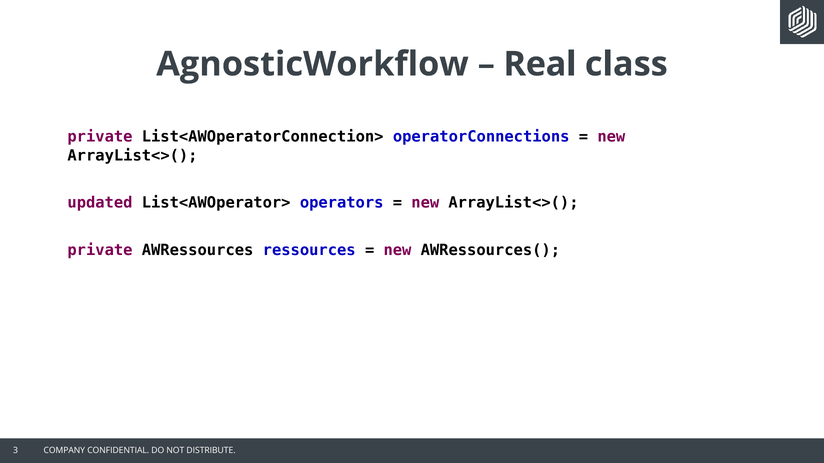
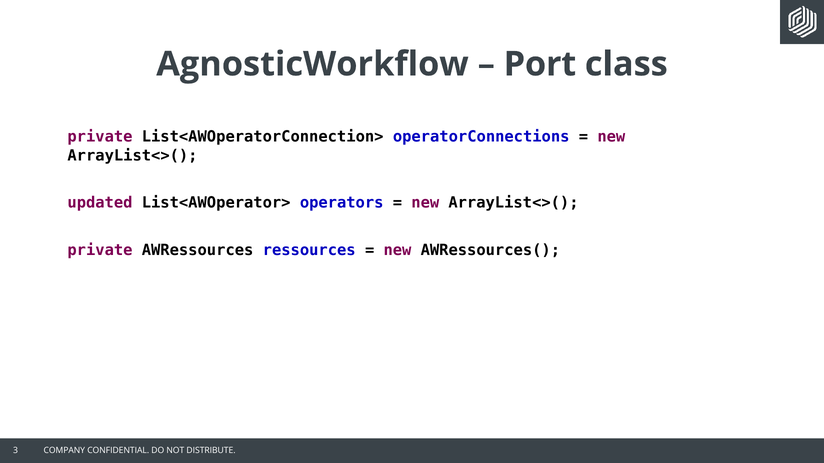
Real: Real -> Port (540, 64)
